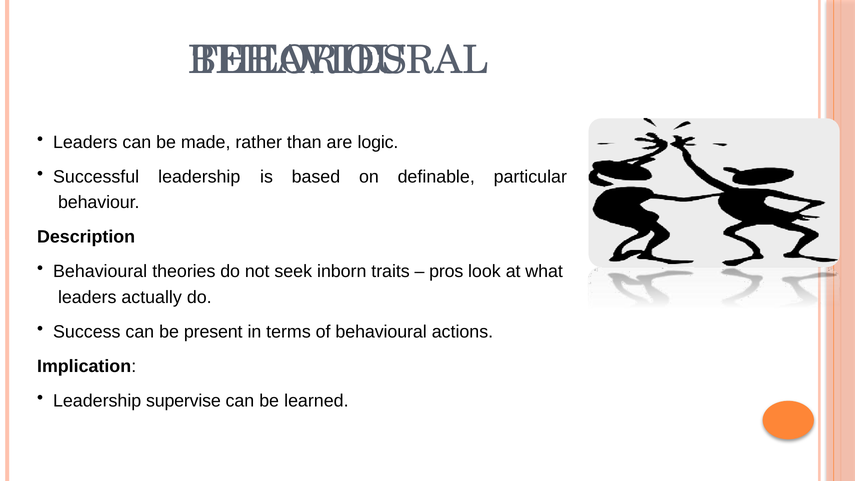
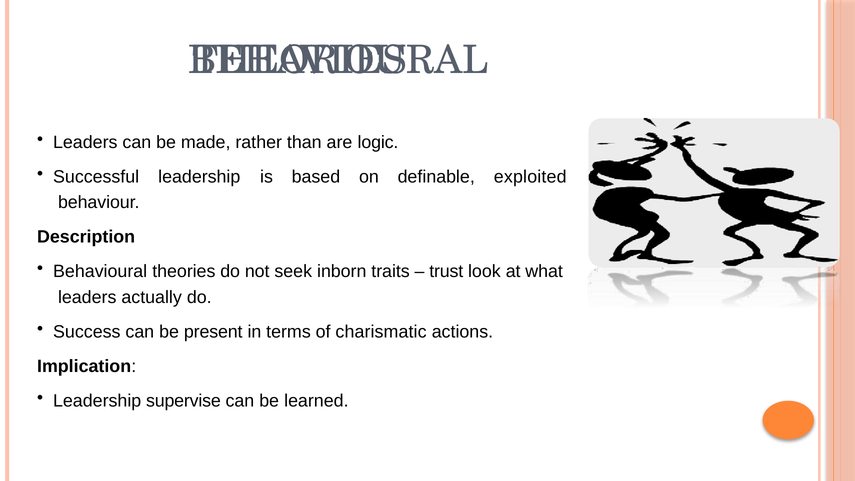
particular: particular -> exploited (530, 177)
pros: pros -> trust (446, 271)
of behavioural: behavioural -> charismatic (381, 332)
